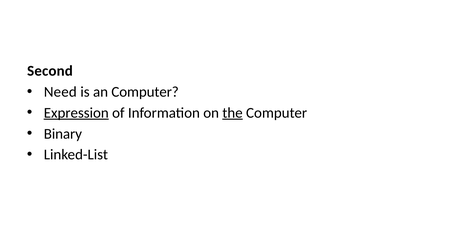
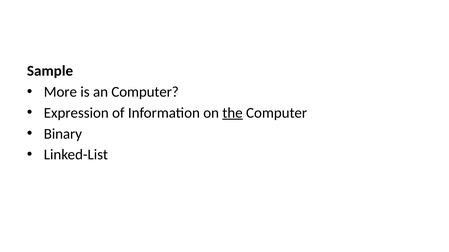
Second: Second -> Sample (50, 71)
Need: Need -> More (60, 92)
Expression underline: present -> none (76, 113)
